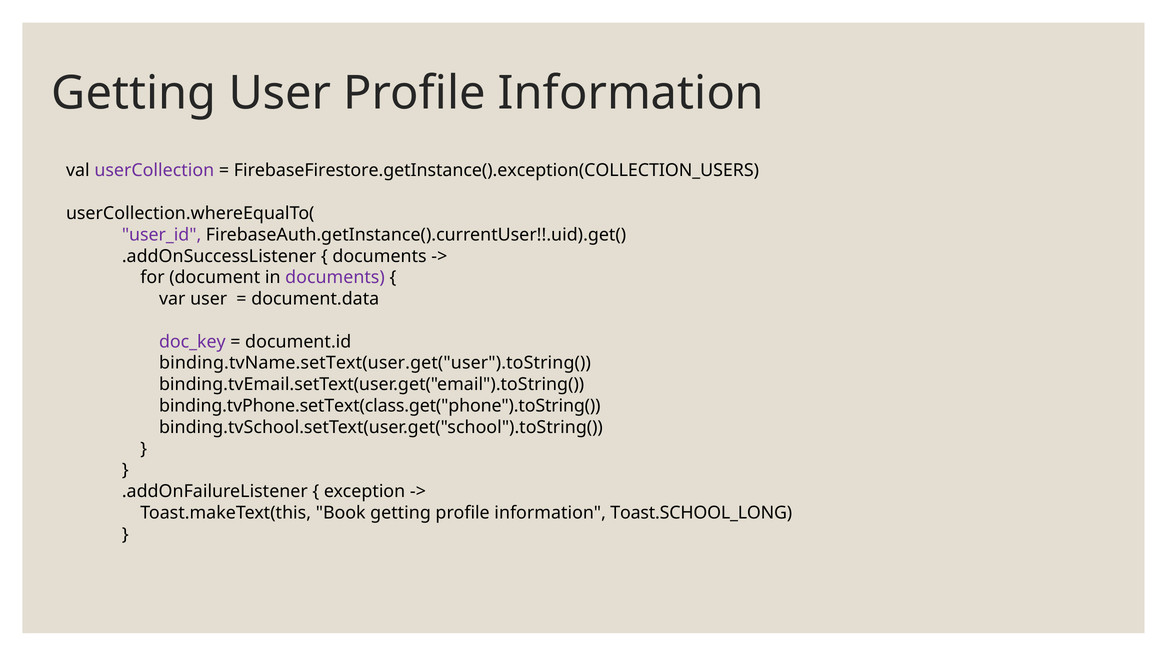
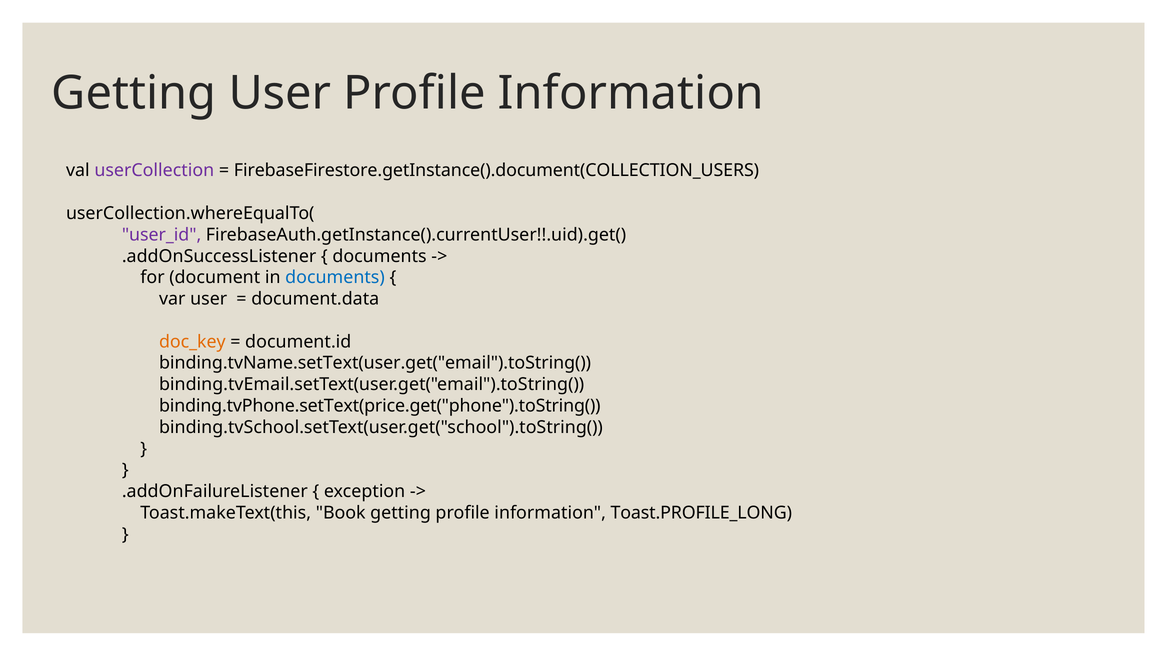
FirebaseFirestore.getInstance().exception(COLLECTION_USERS: FirebaseFirestore.getInstance().exception(COLLECTION_USERS -> FirebaseFirestore.getInstance().document(COLLECTION_USERS (496, 171)
documents colour: purple -> blue (335, 278)
doc_key colour: purple -> orange (192, 342)
binding.tvName.setText(user.get("user").toString(: binding.tvName.setText(user.get("user").toString( -> binding.tvName.setText(user.get("email").toString( (375, 363)
binding.tvPhone.setText(class.get("phone").toString(: binding.tvPhone.setText(class.get("phone").toString( -> binding.tvPhone.setText(price.get("phone").toString( (380, 406)
Toast.SCHOOL_LONG: Toast.SCHOOL_LONG -> Toast.PROFILE_LONG (701, 513)
